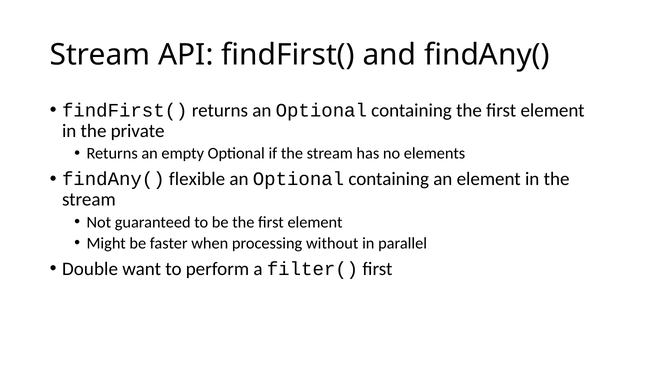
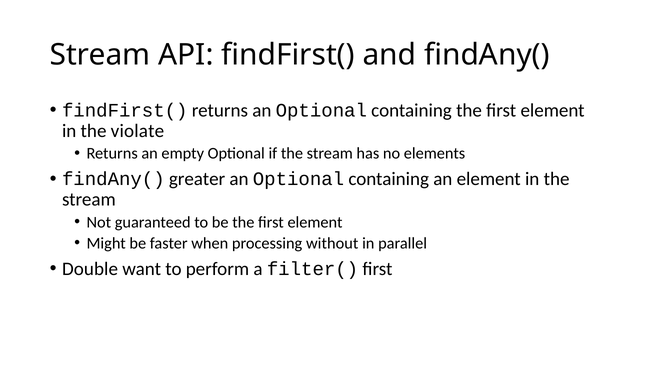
private: private -> violate (137, 131)
flexible: flexible -> greater (197, 179)
